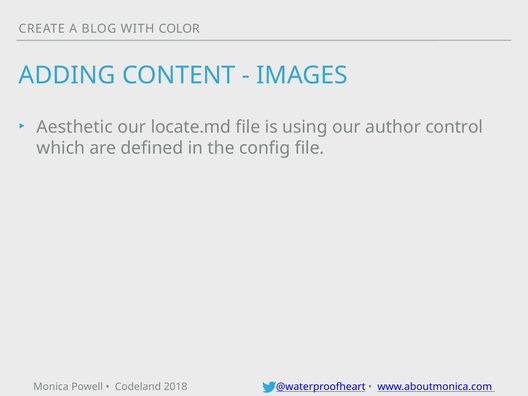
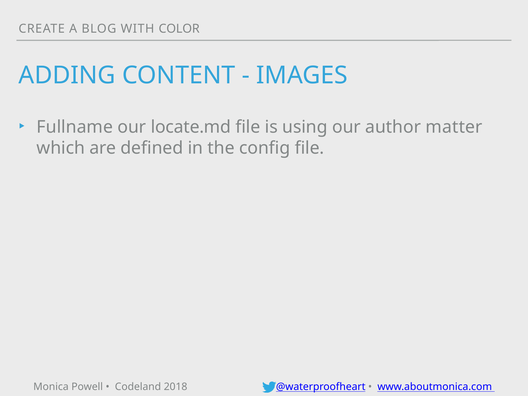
Aesthetic: Aesthetic -> Fullname (75, 127)
control: control -> matter (454, 127)
